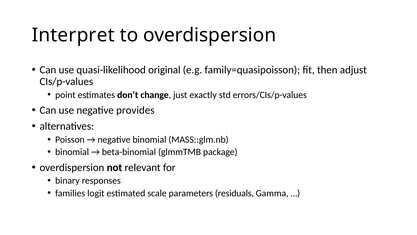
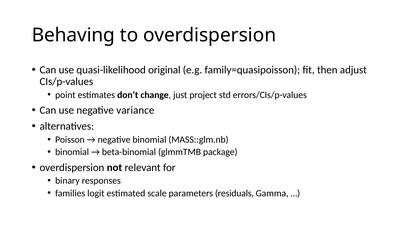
Interpret: Interpret -> Behaving (73, 35)
exactly: exactly -> project (203, 95)
provides: provides -> variance (135, 110)
